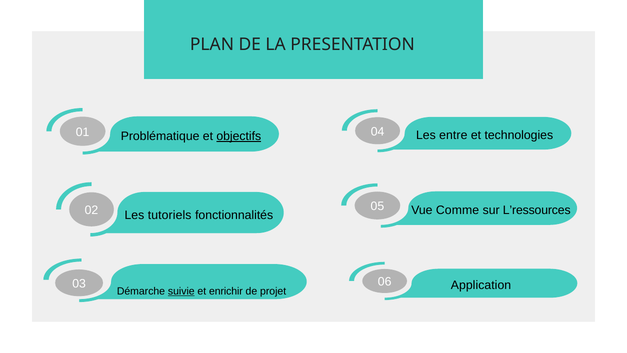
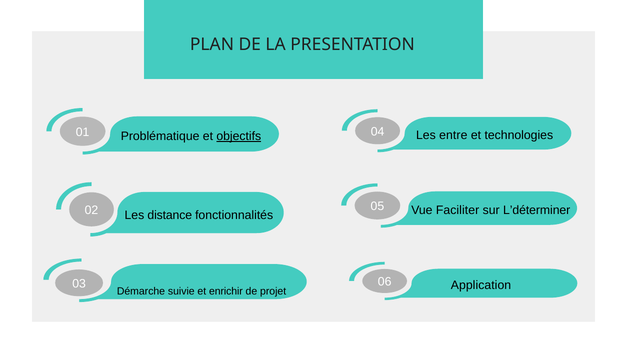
Comme: Comme -> Faciliter (458, 210)
L’ressources: L’ressources -> L’déterminer (537, 210)
tutoriels: tutoriels -> distance (170, 215)
suivie underline: present -> none (181, 291)
